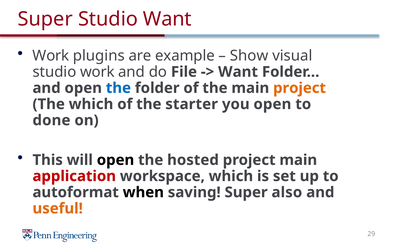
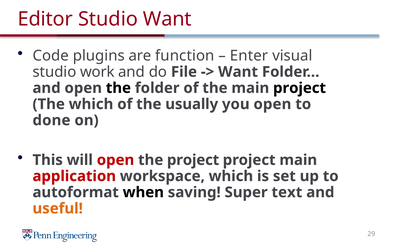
Super: Super -> Editor (45, 19)
Work: Work -> Code (51, 56)
example: example -> function (185, 56)
Show: Show -> Enter (249, 56)
the colour: blue -> black (118, 88)
project colour: orange -> black (300, 88)
starter: starter -> usually (192, 104)
open colour: black -> red (116, 160)
the hosted: hosted -> project (193, 160)
also: also -> text (287, 193)
